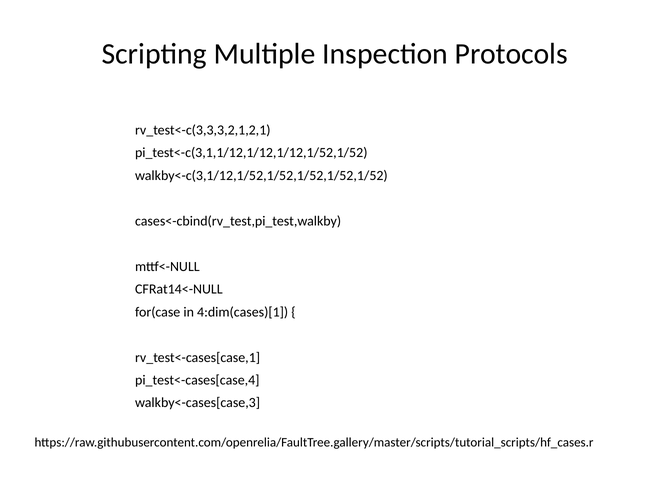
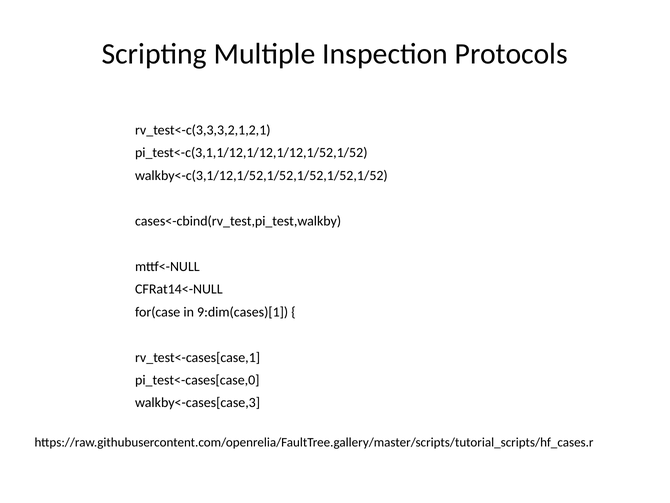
4:dim(cases)[1: 4:dim(cases)[1 -> 9:dim(cases)[1 (243, 312)
pi_test<-cases[case,4: pi_test<-cases[case,4 -> pi_test<-cases[case,0 (197, 380)
